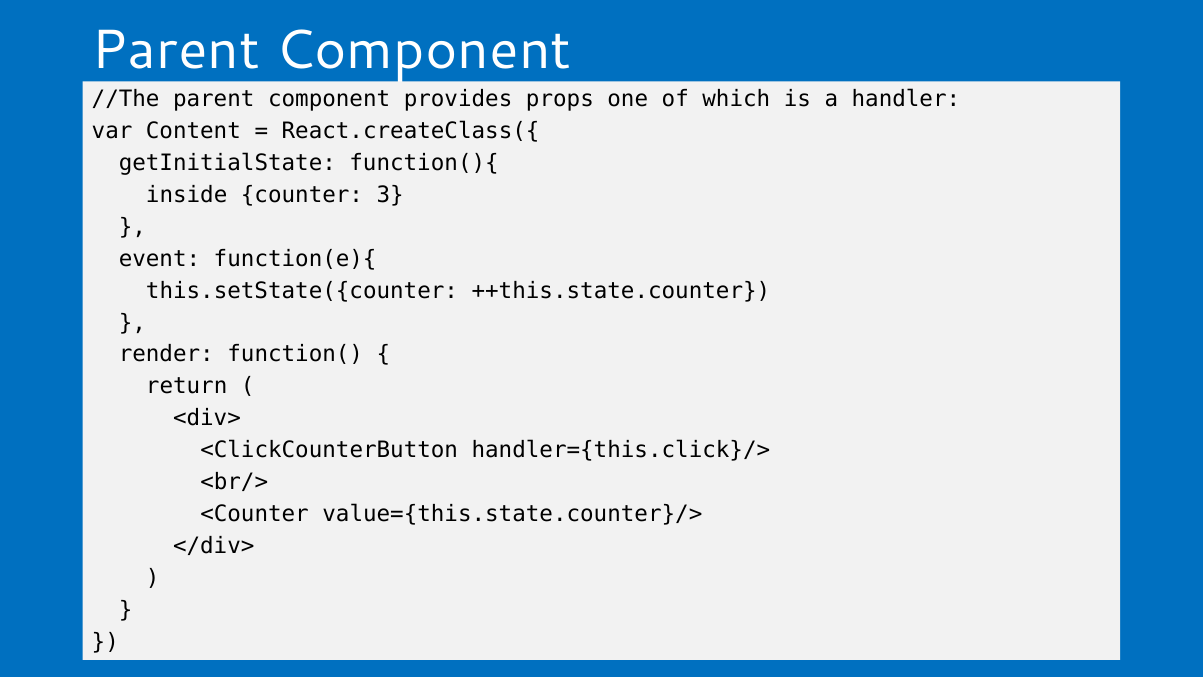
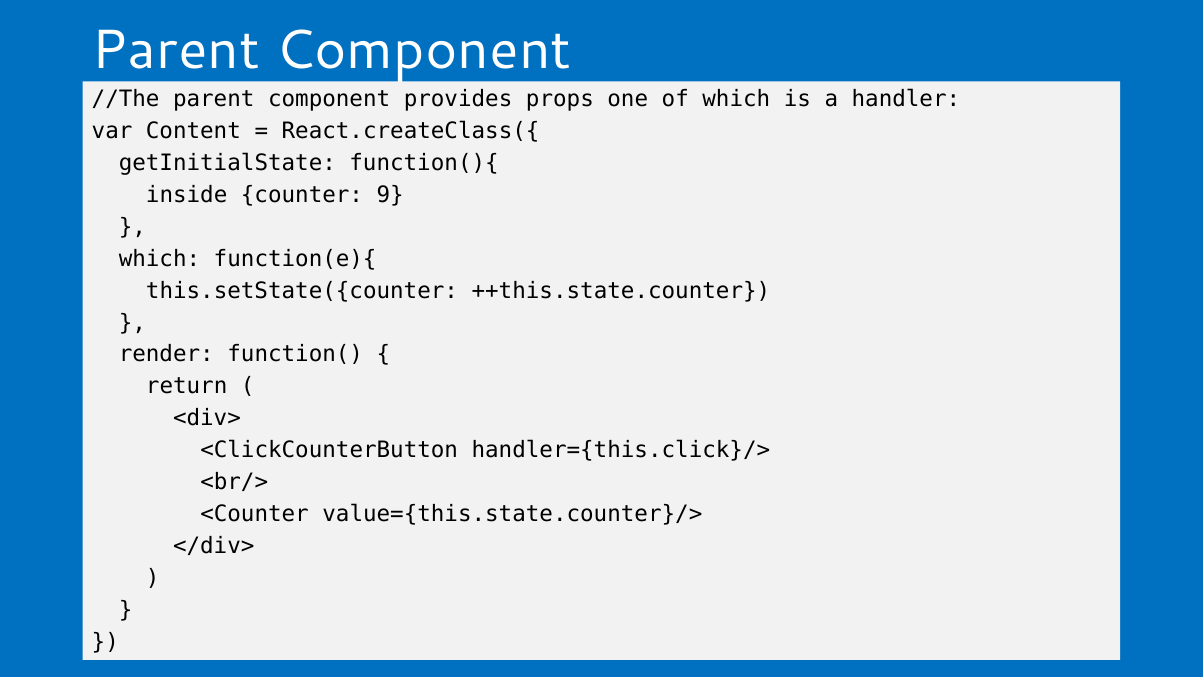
3: 3 -> 9 (390, 195)
event: event -> which (159, 259)
